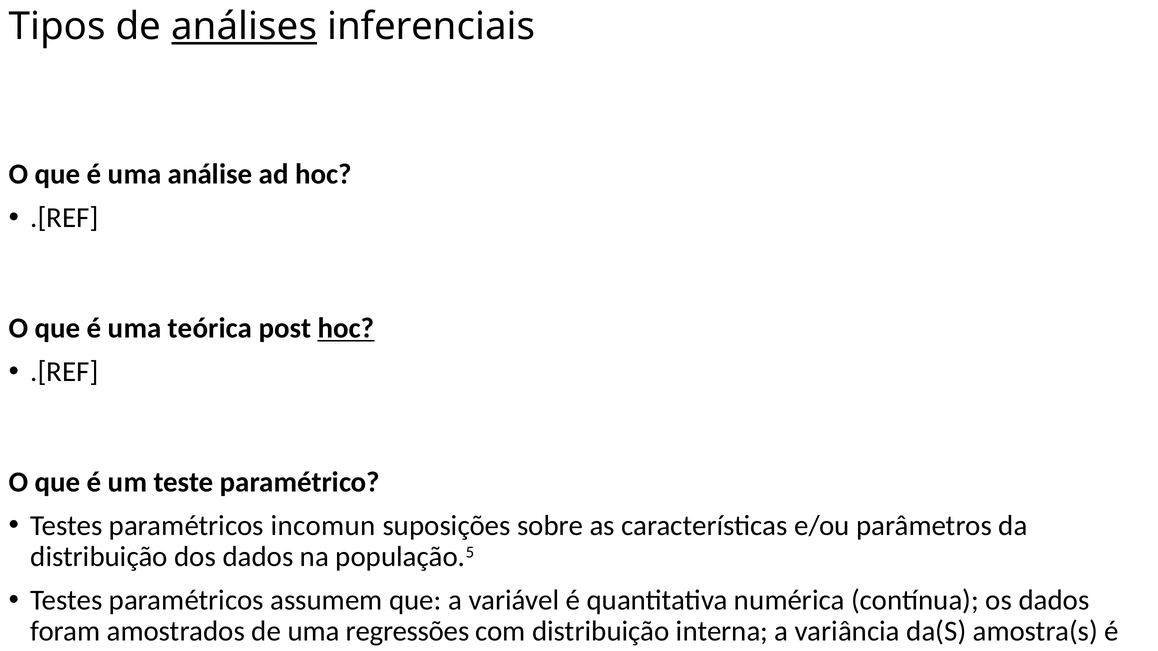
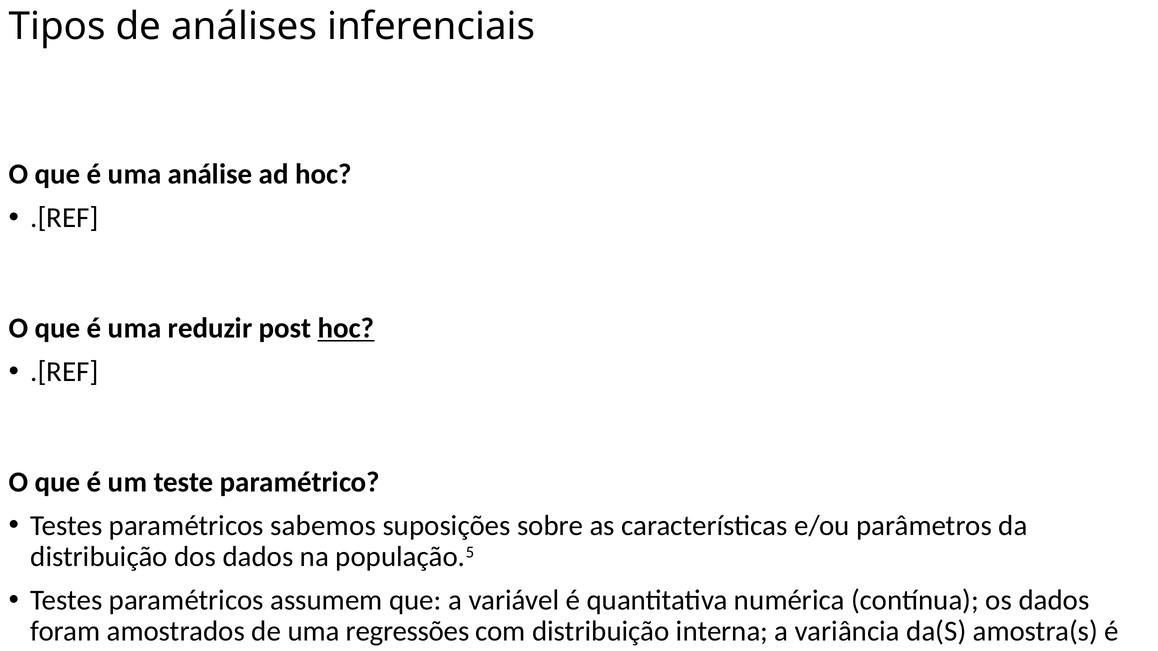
análises underline: present -> none (244, 27)
teórica: teórica -> reduzir (210, 329)
incomun: incomun -> sabemos (323, 526)
